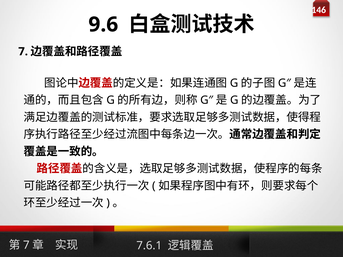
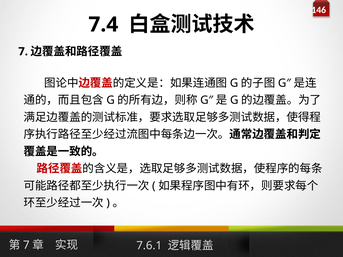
9.6: 9.6 -> 7.4 (103, 25)
